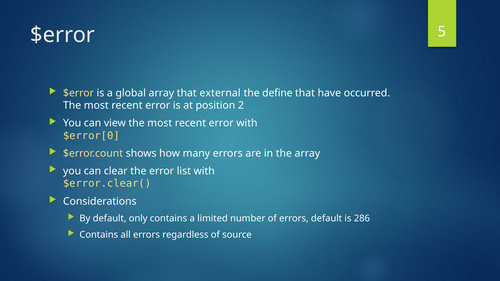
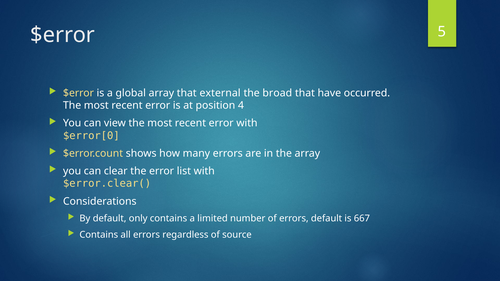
define: define -> broad (277, 93)
2: 2 -> 4 (241, 106)
286: 286 -> 667 (362, 218)
